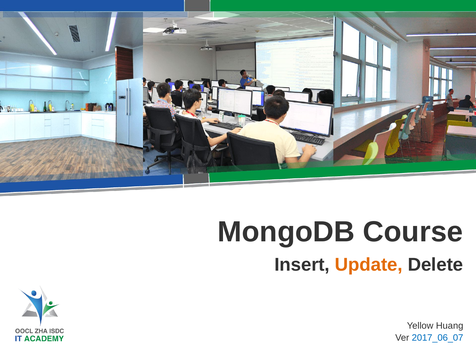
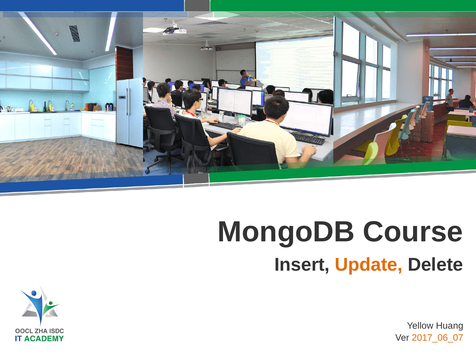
2017_06_07 colour: blue -> orange (438, 338)
